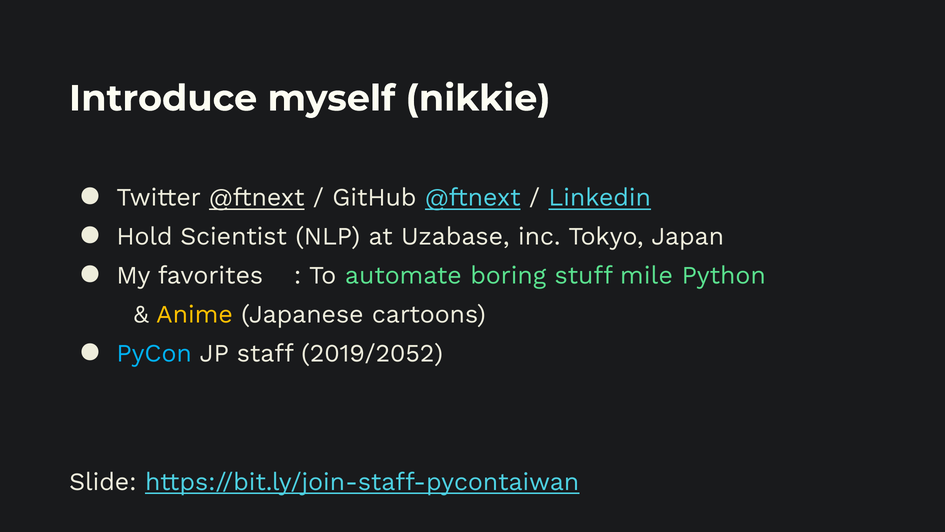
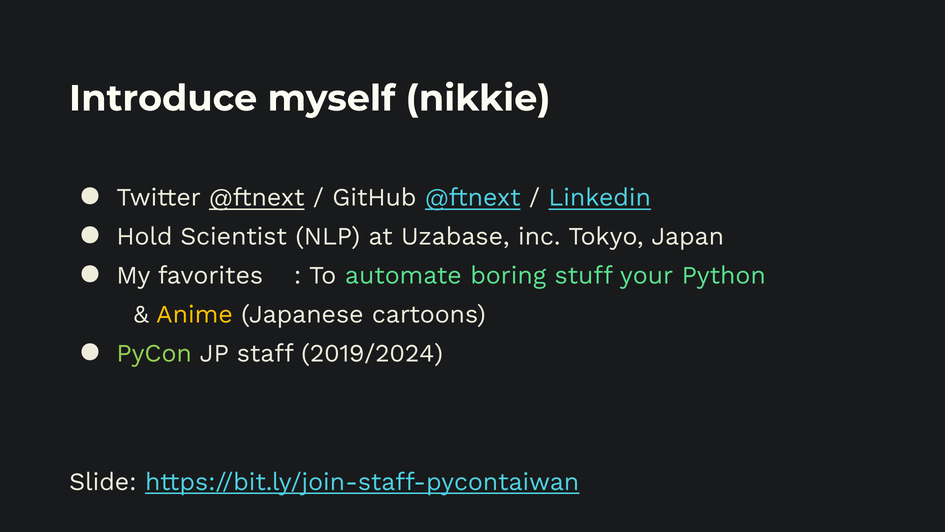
mile: mile -> your (647, 275)
PyCon colour: light blue -> light green (154, 353)
2019/2052: 2019/2052 -> 2019/2024 (372, 353)
